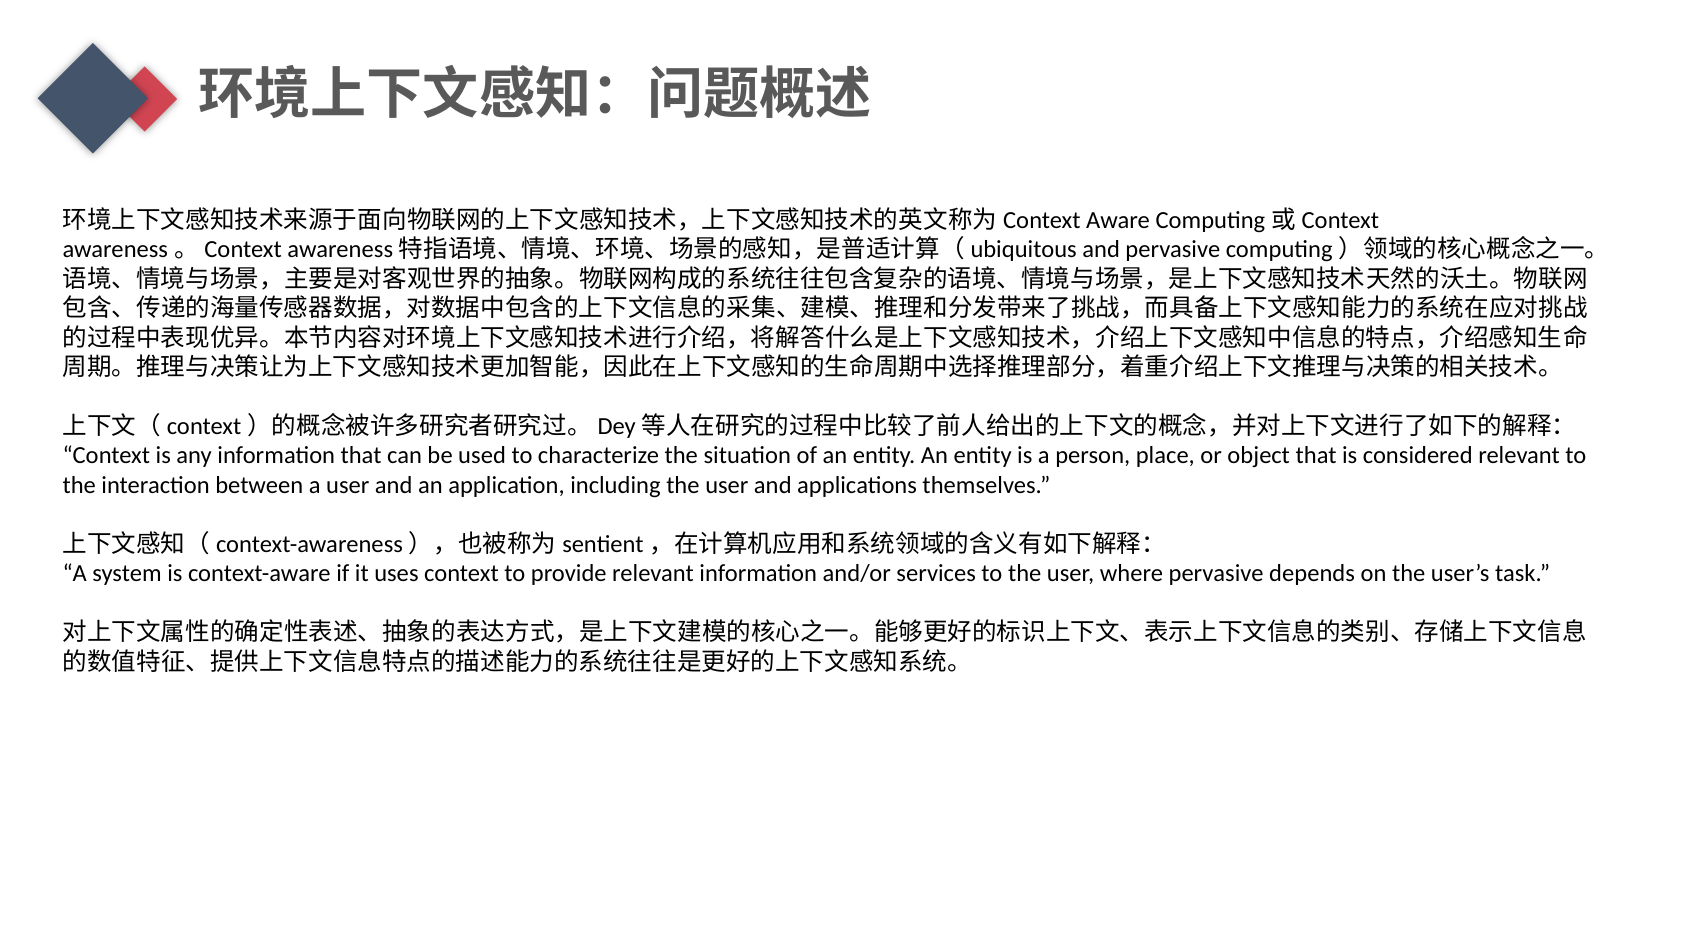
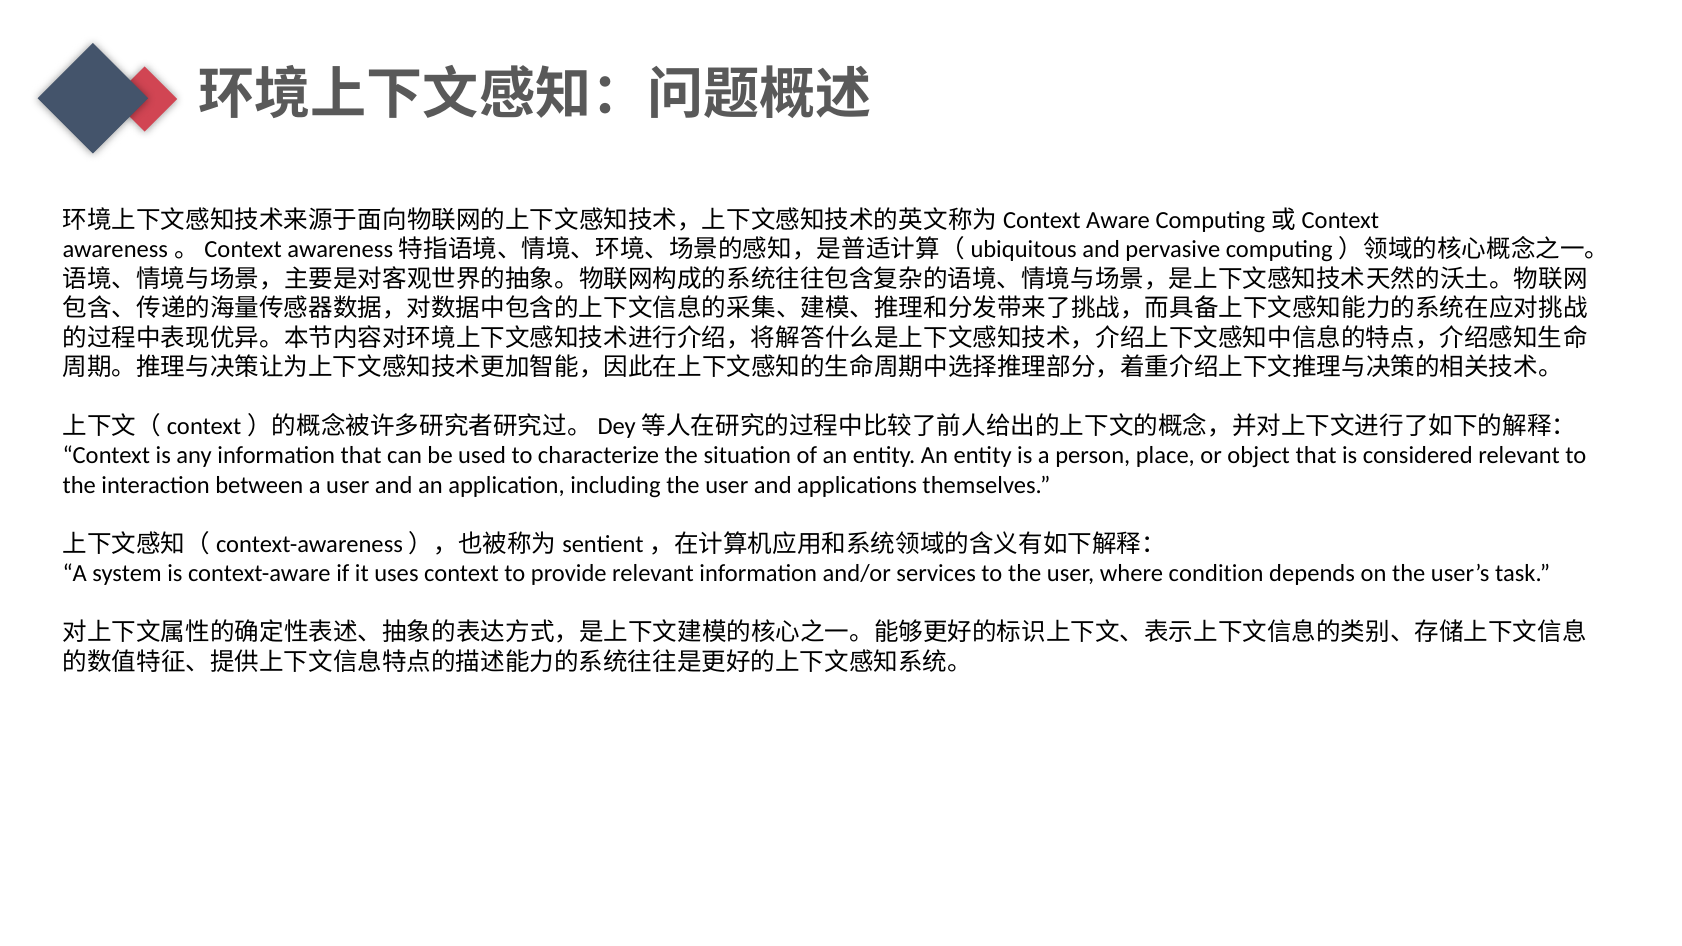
where pervasive: pervasive -> condition (1216, 574)
